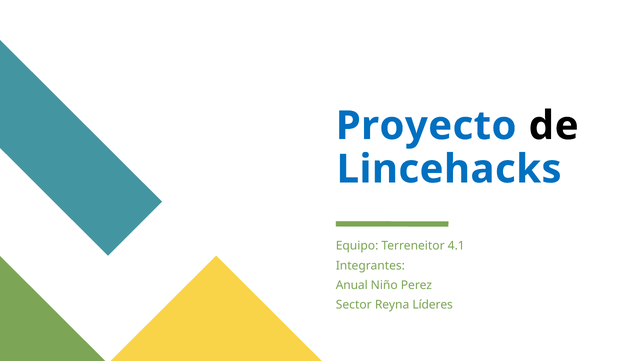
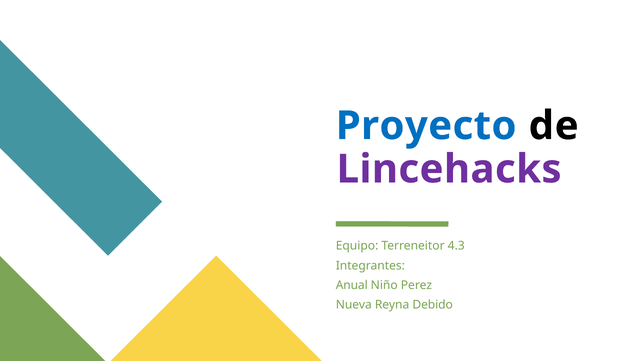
Lincehacks colour: blue -> purple (449, 169)
4.1: 4.1 -> 4.3 (456, 246)
Sector: Sector -> Nueva (354, 306)
Líderes: Líderes -> Debido (433, 306)
